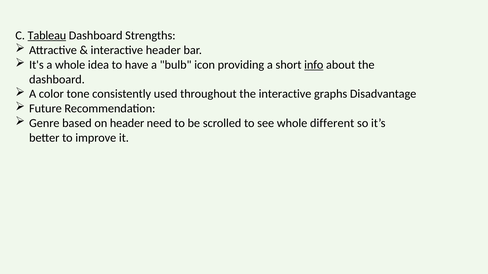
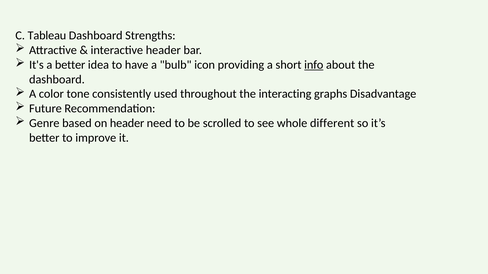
Tableau underline: present -> none (47, 36)
a whole: whole -> better (70, 65)
the interactive: interactive -> interacting (285, 94)
